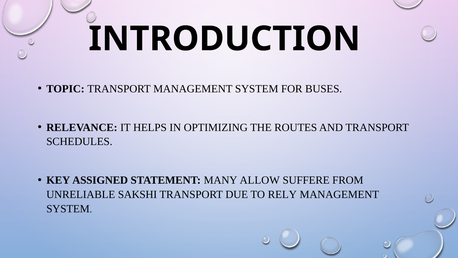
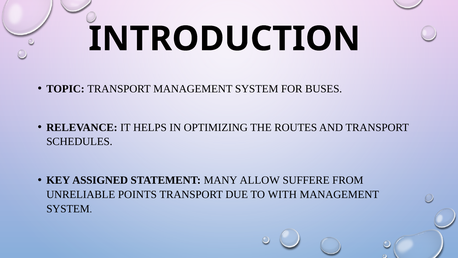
SAKSHI: SAKSHI -> POINTS (137, 194)
RELY: RELY -> WITH (282, 194)
